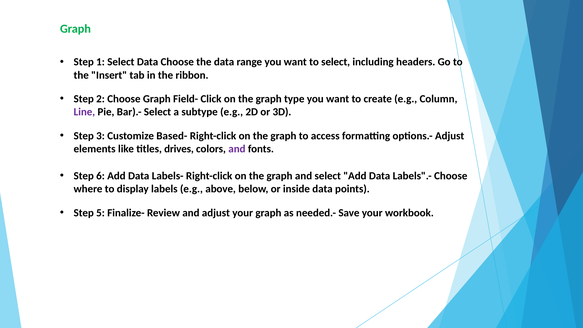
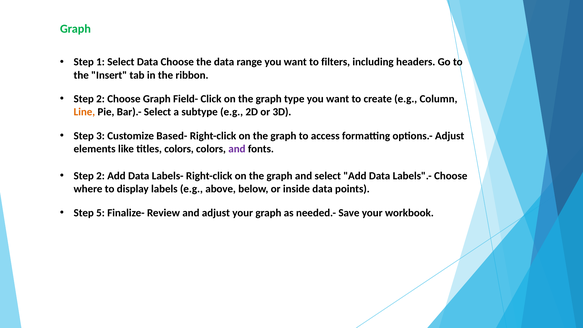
to select: select -> filters (336, 62)
Line colour: purple -> orange (84, 112)
titles drives: drives -> colors (179, 149)
6: 6 -> 2 (101, 176)
